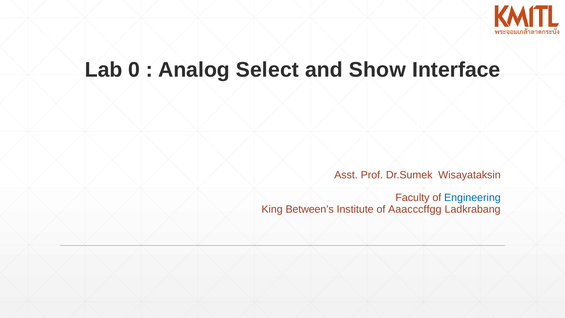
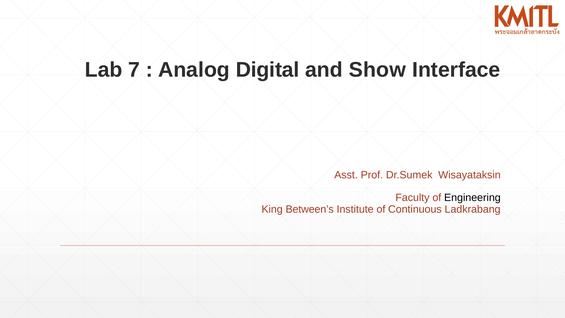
0: 0 -> 7 (134, 70)
Select: Select -> Digital (268, 70)
Engineering colour: blue -> black (472, 198)
Aaacccffgg: Aaacccffgg -> Continuous (415, 209)
